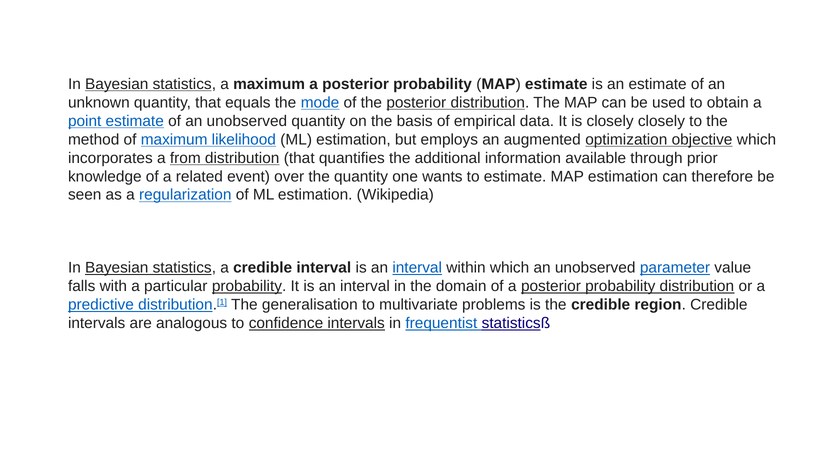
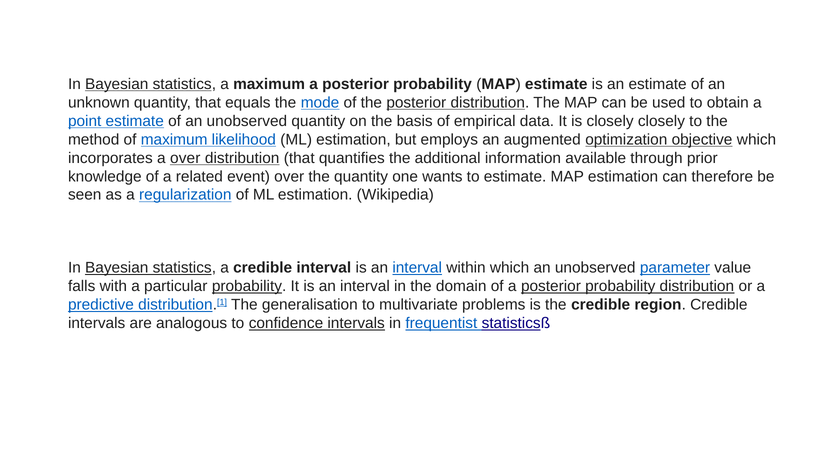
a from: from -> over (185, 158)
